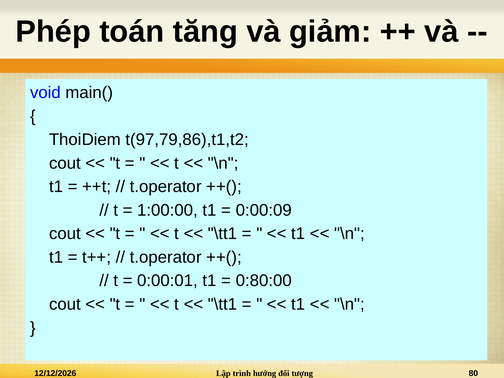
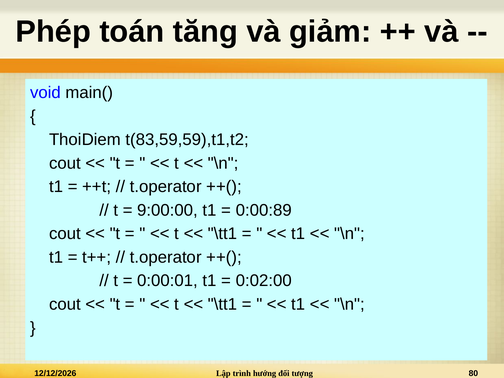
t(97,79,86),t1,t2: t(97,79,86),t1,t2 -> t(83,59,59),t1,t2 (187, 140)
1:00:00: 1:00:00 -> 9:00:00 (168, 210)
0:00:09: 0:00:09 -> 0:00:89 (264, 210)
0:80:00: 0:80:00 -> 0:02:00 (264, 281)
